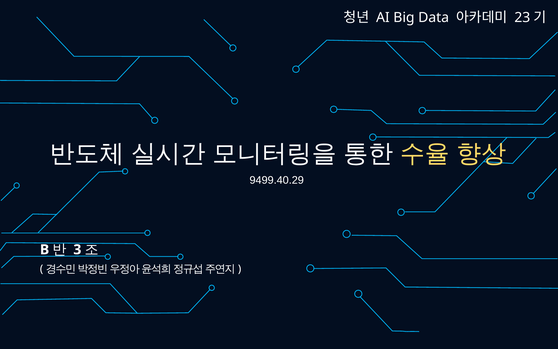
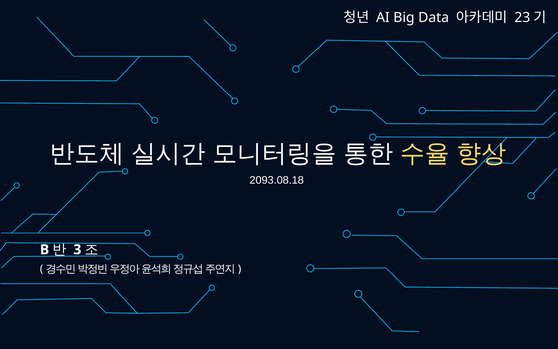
9499.40.29: 9499.40.29 -> 2093.08.18 (277, 180)
